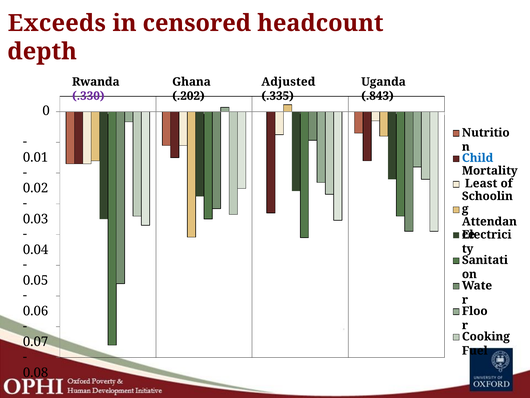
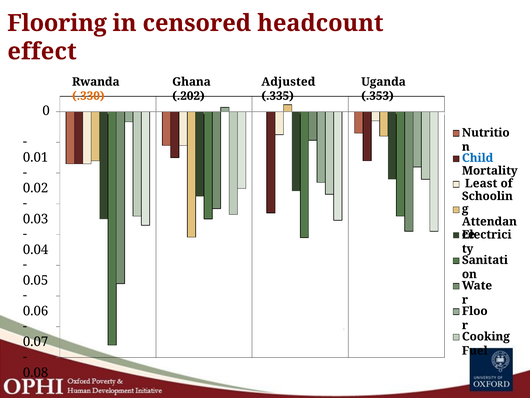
Exceeds: Exceeds -> Flooring (57, 23)
depth: depth -> effect (42, 51)
.330 colour: purple -> orange (88, 96)
.843: .843 -> .353 (377, 96)
